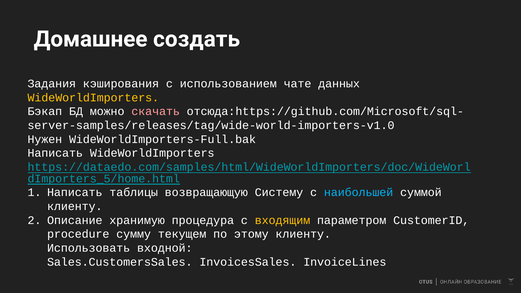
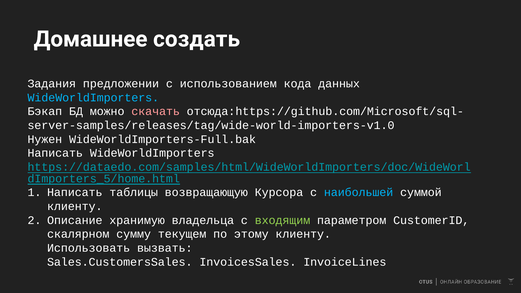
кэширования: кэширования -> предложении (121, 84)
чате: чате -> кода (298, 84)
WideWorldImporters colour: yellow -> light blue (93, 98)
Систему: Систему -> Курсора (279, 193)
процедура: процедура -> владельца (203, 220)
входящим colour: yellow -> light green (282, 220)
procedure: procedure -> скалярном (78, 234)
входной: входной -> вызвать (165, 248)
